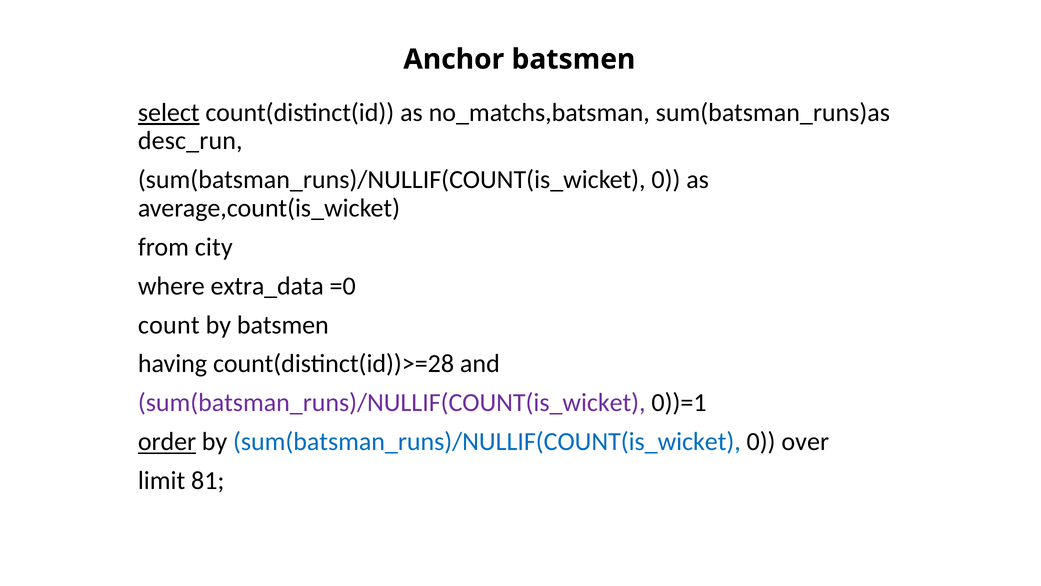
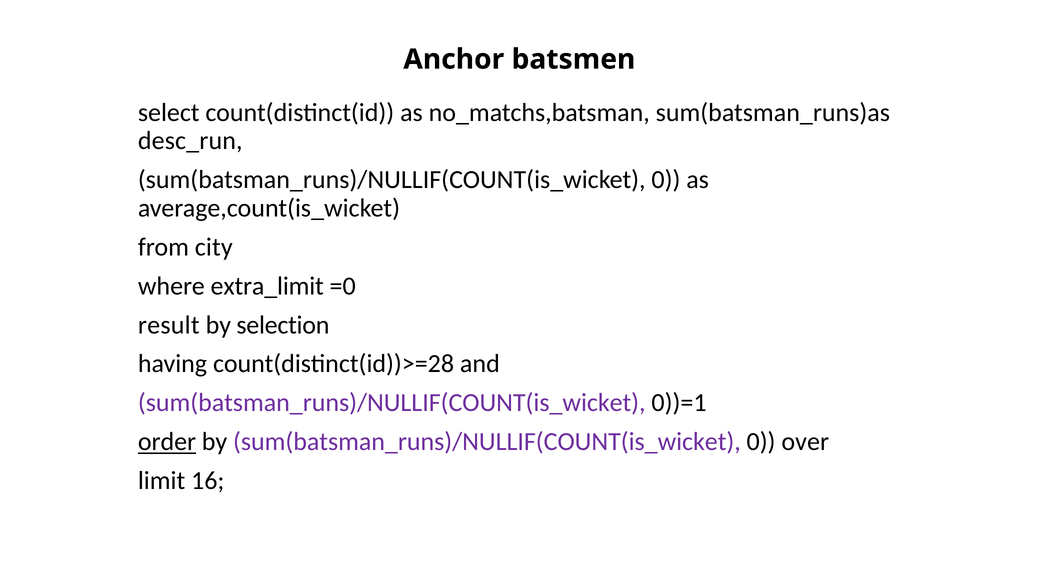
select underline: present -> none (169, 113)
extra_data: extra_data -> extra_limit (267, 286)
count: count -> result (169, 325)
by batsmen: batsmen -> selection (283, 325)
sum(batsman_runs)/NULLIF(COUNT(is_wicket colour: blue -> purple (487, 442)
81: 81 -> 16 (208, 480)
